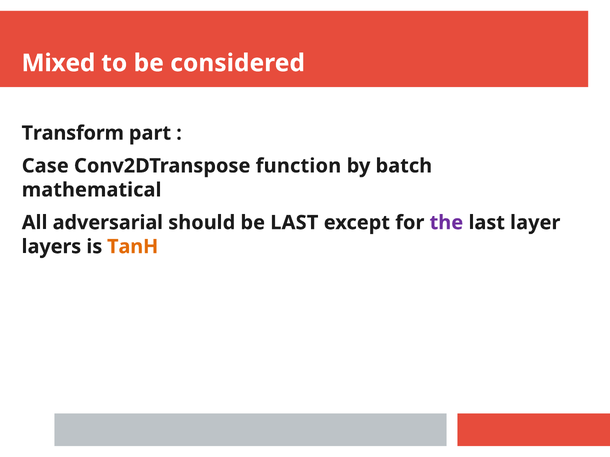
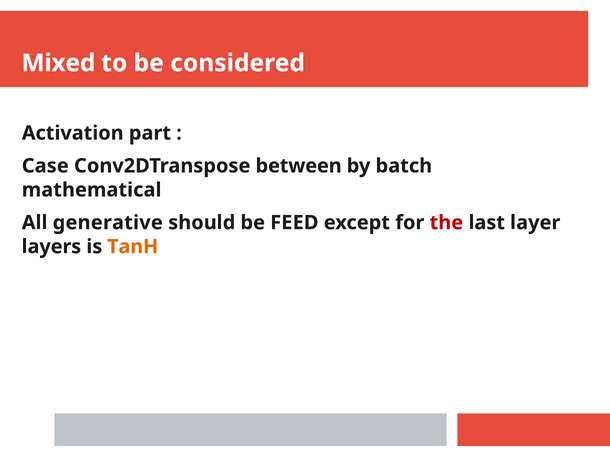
Transform: Transform -> Activation (73, 133)
function: function -> between (299, 166)
adversarial: adversarial -> generative (108, 223)
be LAST: LAST -> FEED (294, 223)
the colour: purple -> red (446, 223)
